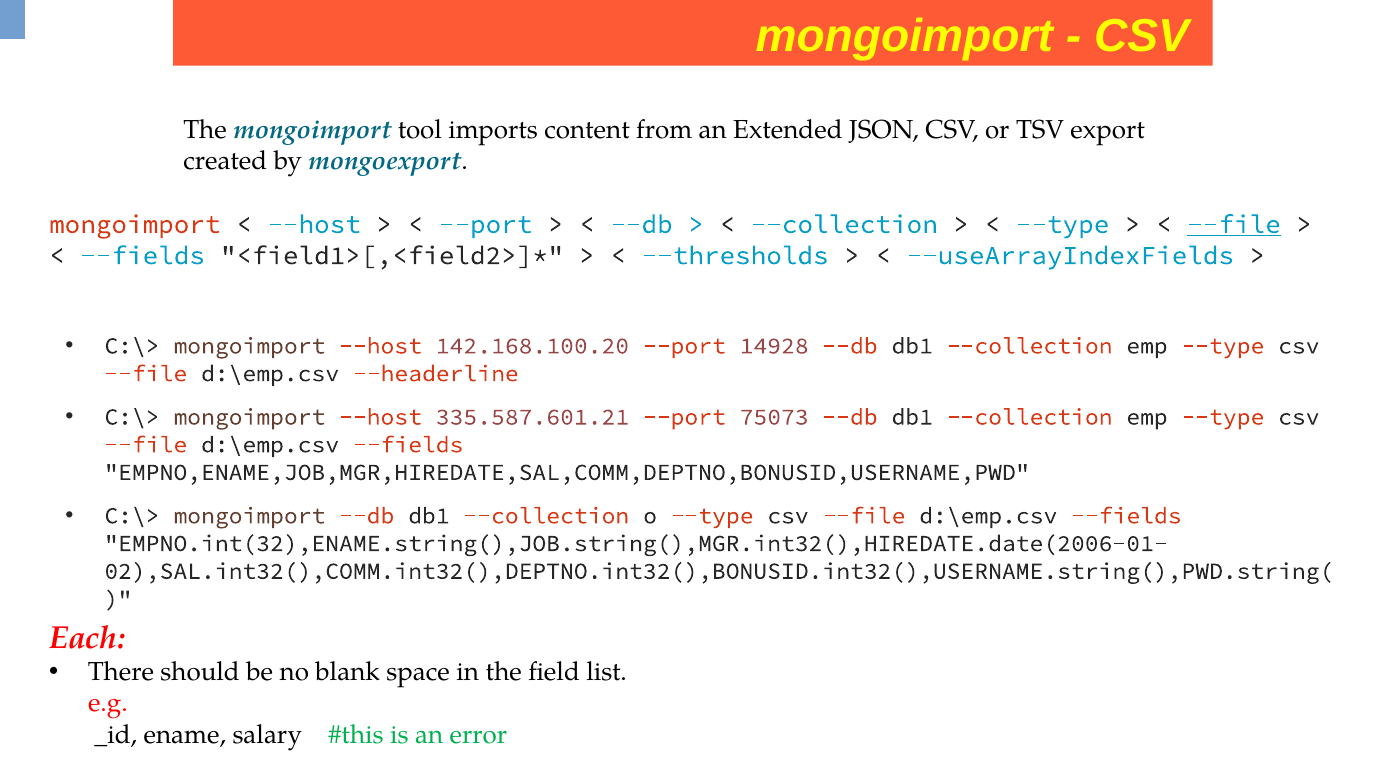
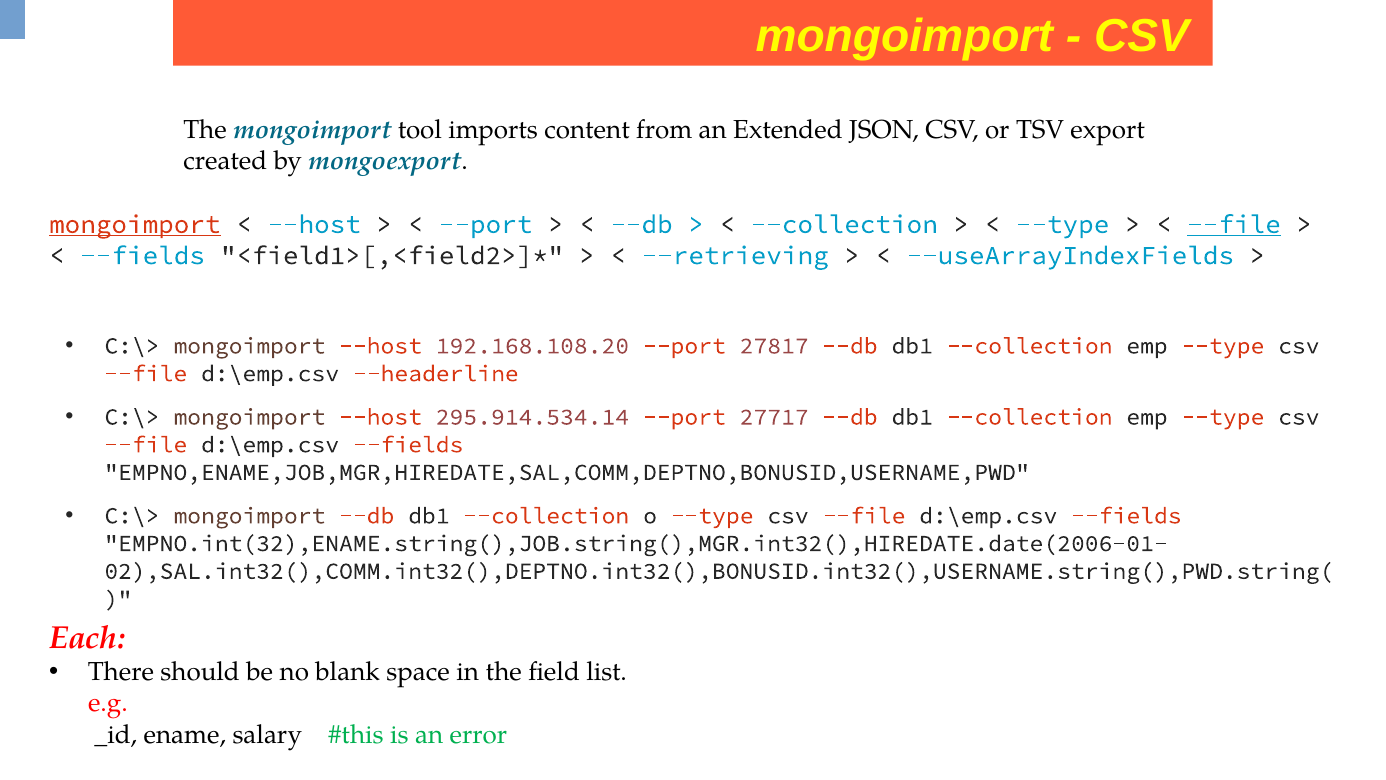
mongoimport underline: none -> present (135, 224)
--thresholds: --thresholds -> --retrieving (735, 255)
142.168.100.20: 142.168.100.20 -> 192.168.108.20 (532, 346)
14928: 14928 -> 27817 (774, 346)
335.587.601.21: 335.587.601.21 -> 295.914.534.14 (532, 417)
75073: 75073 -> 27717 (774, 417)
